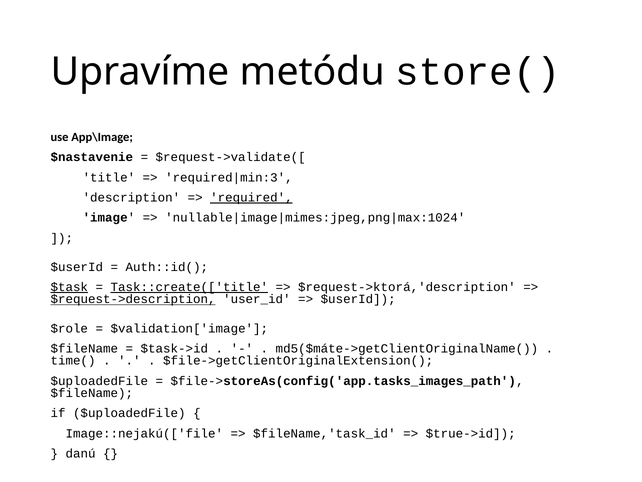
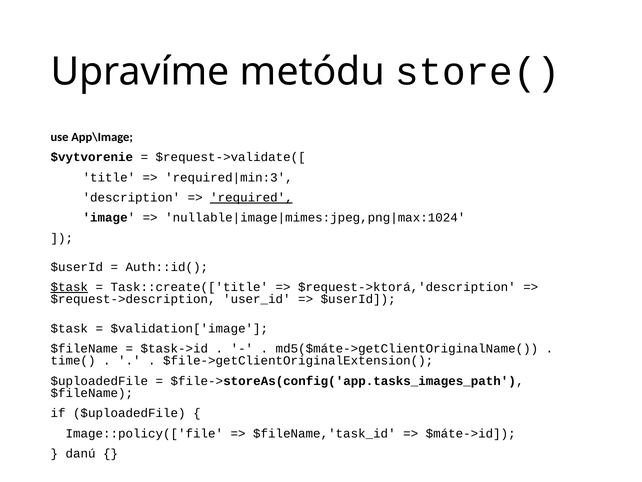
$nastavenie: $nastavenie -> $vytvorenie (92, 157)
Task::create(['title underline: present -> none (189, 287)
$request->description underline: present -> none (133, 299)
$role: $role -> $task (69, 328)
Image::nejakú(['file: Image::nejakú(['file -> Image::policy(['file (144, 433)
$true->id: $true->id -> $máte->id (471, 433)
